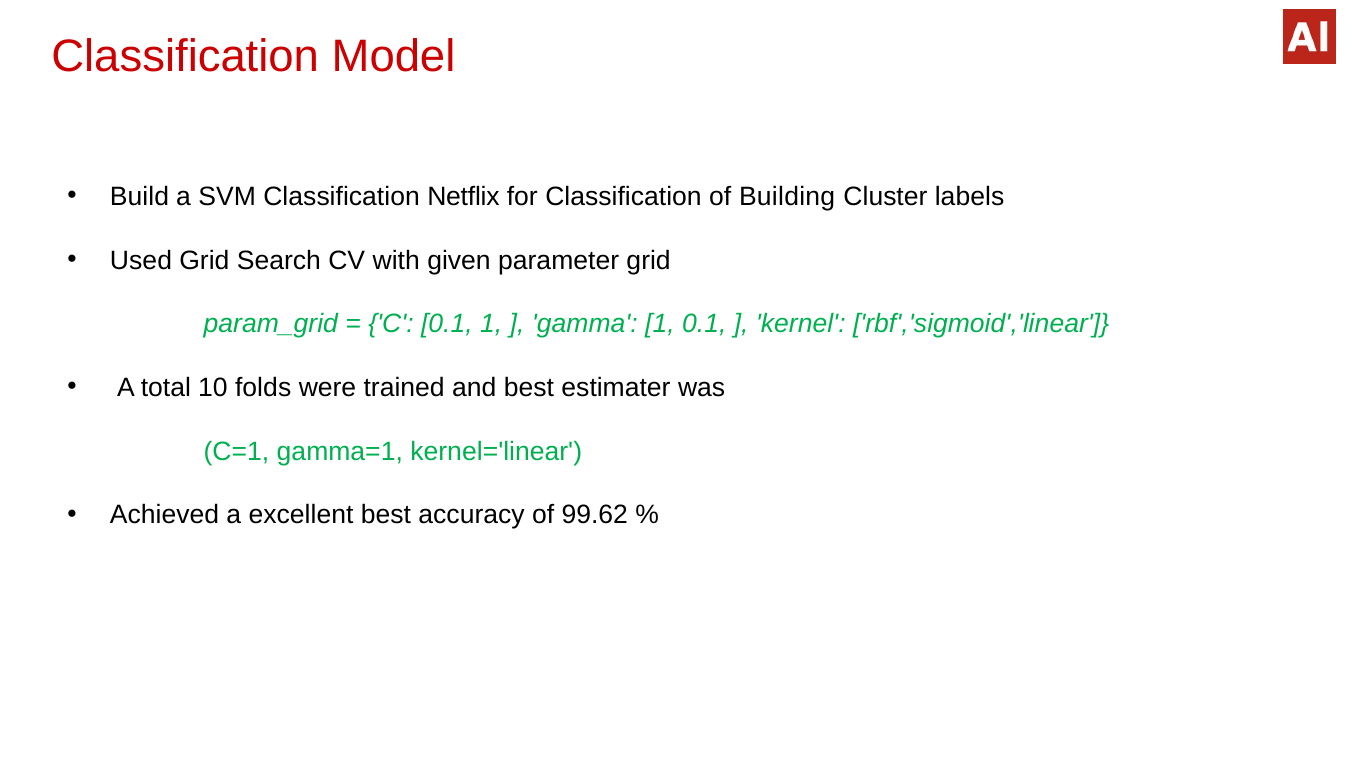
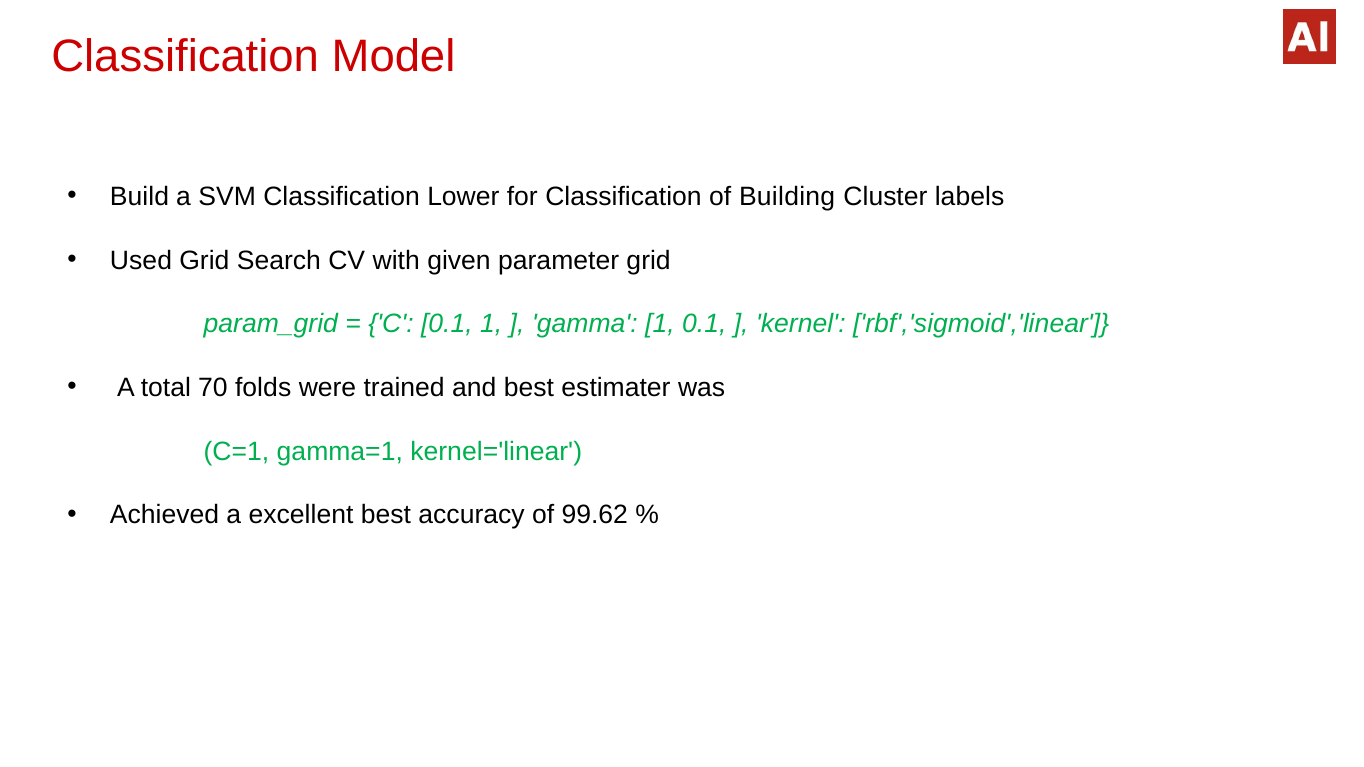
Netflix: Netflix -> Lower (463, 197)
10: 10 -> 70 (213, 388)
